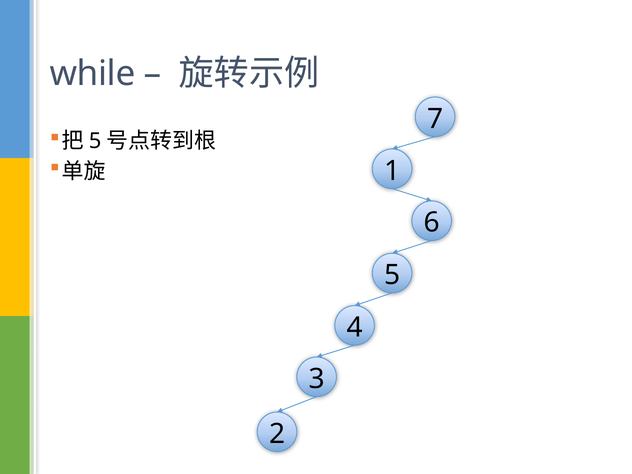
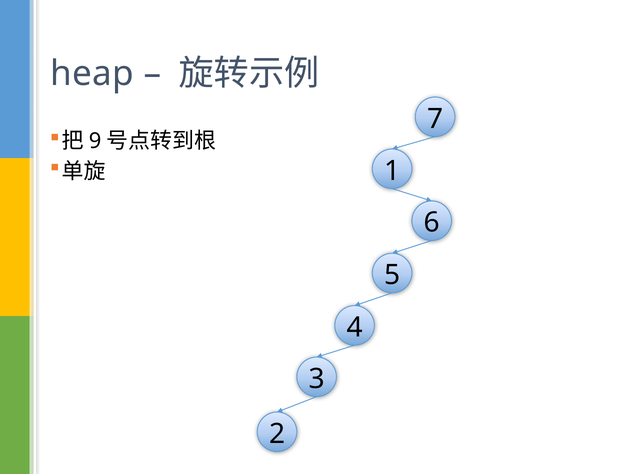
while: while -> heap (92, 73)
5: 5 -> 9 (95, 141)
